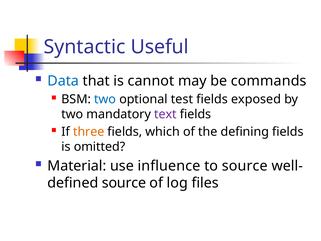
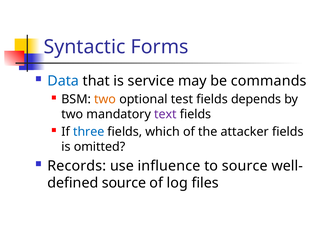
Useful: Useful -> Forms (160, 47)
cannot: cannot -> service (151, 81)
two colour: blue -> orange (105, 99)
exposed: exposed -> depends (256, 99)
three colour: orange -> blue (89, 132)
defining: defining -> attacker (245, 132)
Material: Material -> Records (77, 166)
